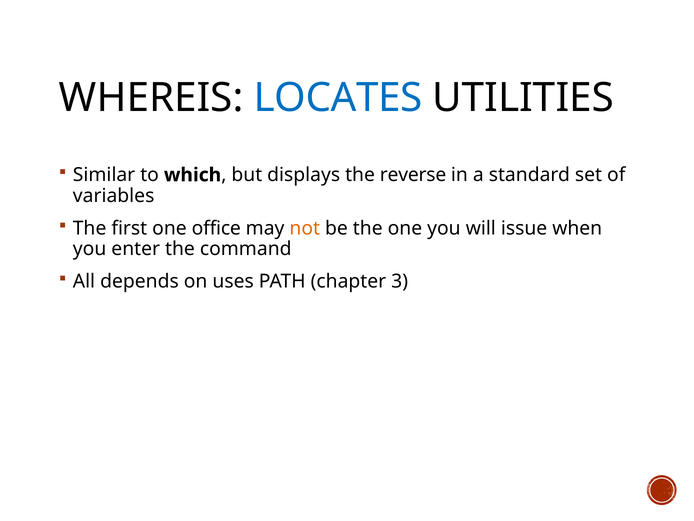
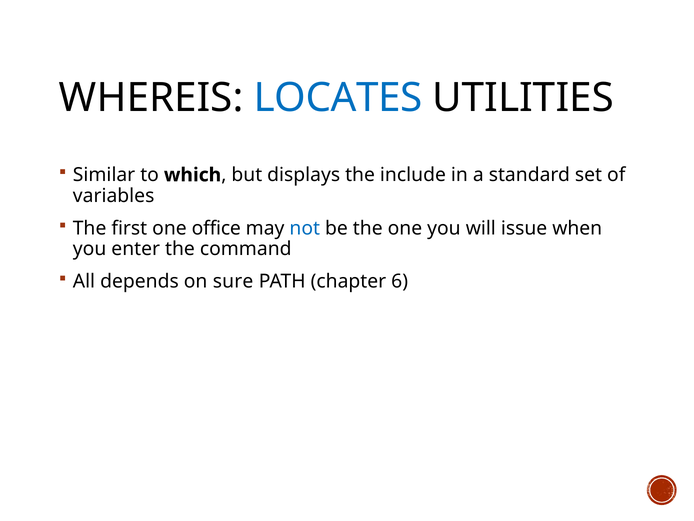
reverse: reverse -> include (413, 175)
not colour: orange -> blue (305, 228)
uses: uses -> sure (233, 281)
3: 3 -> 6 (400, 281)
